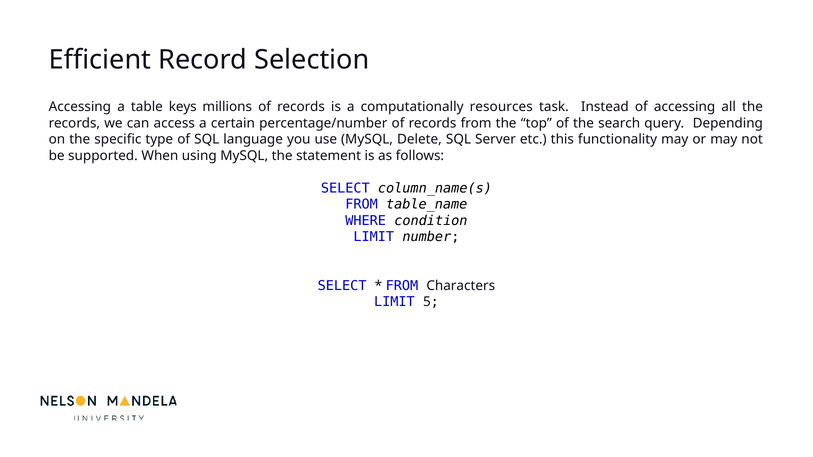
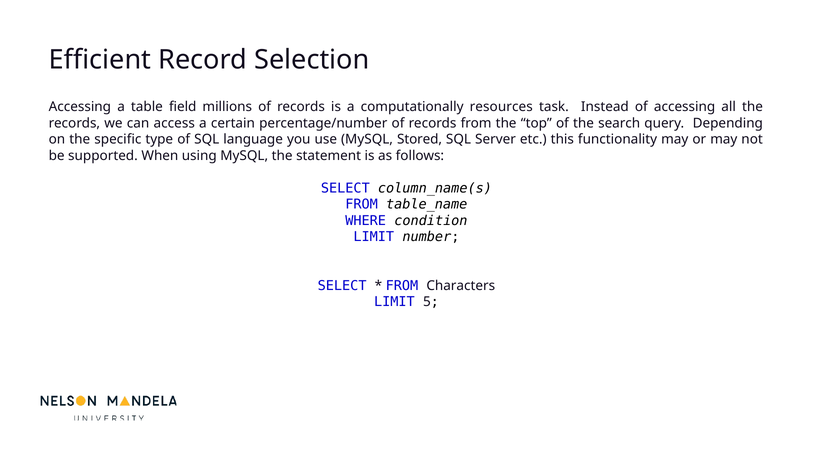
keys: keys -> field (183, 107)
Delete: Delete -> Stored (420, 140)
